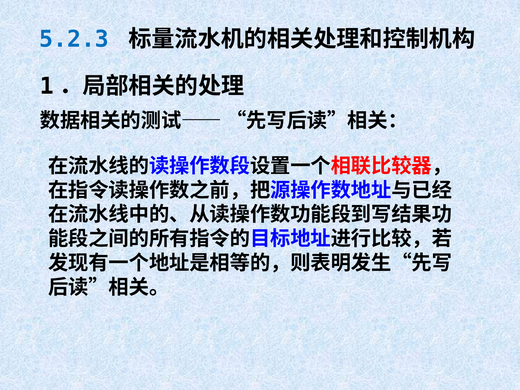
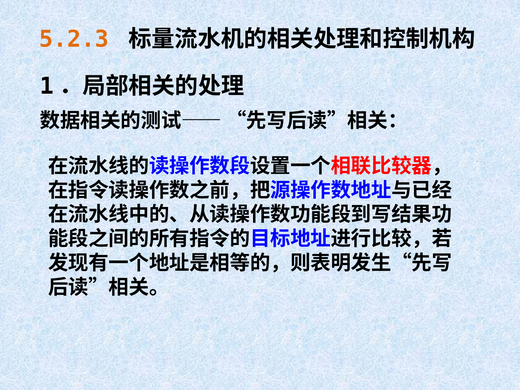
5.2.3 colour: blue -> orange (74, 39)
